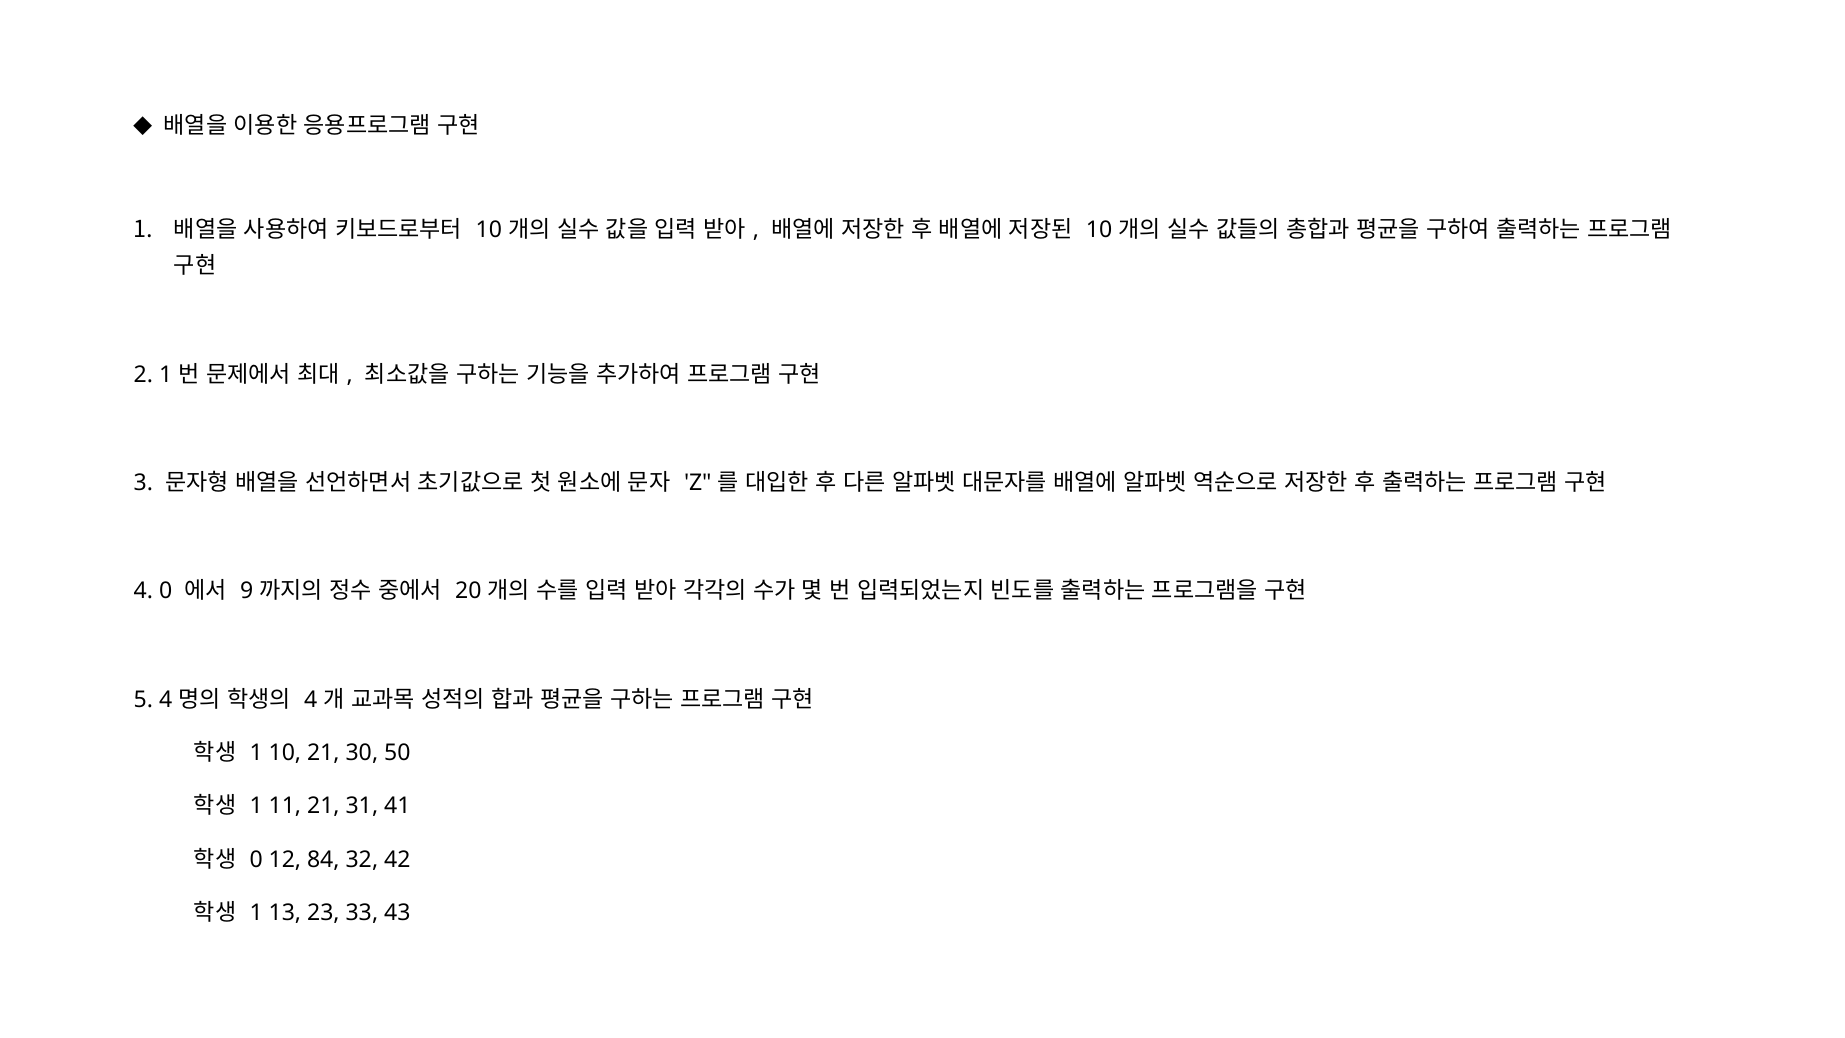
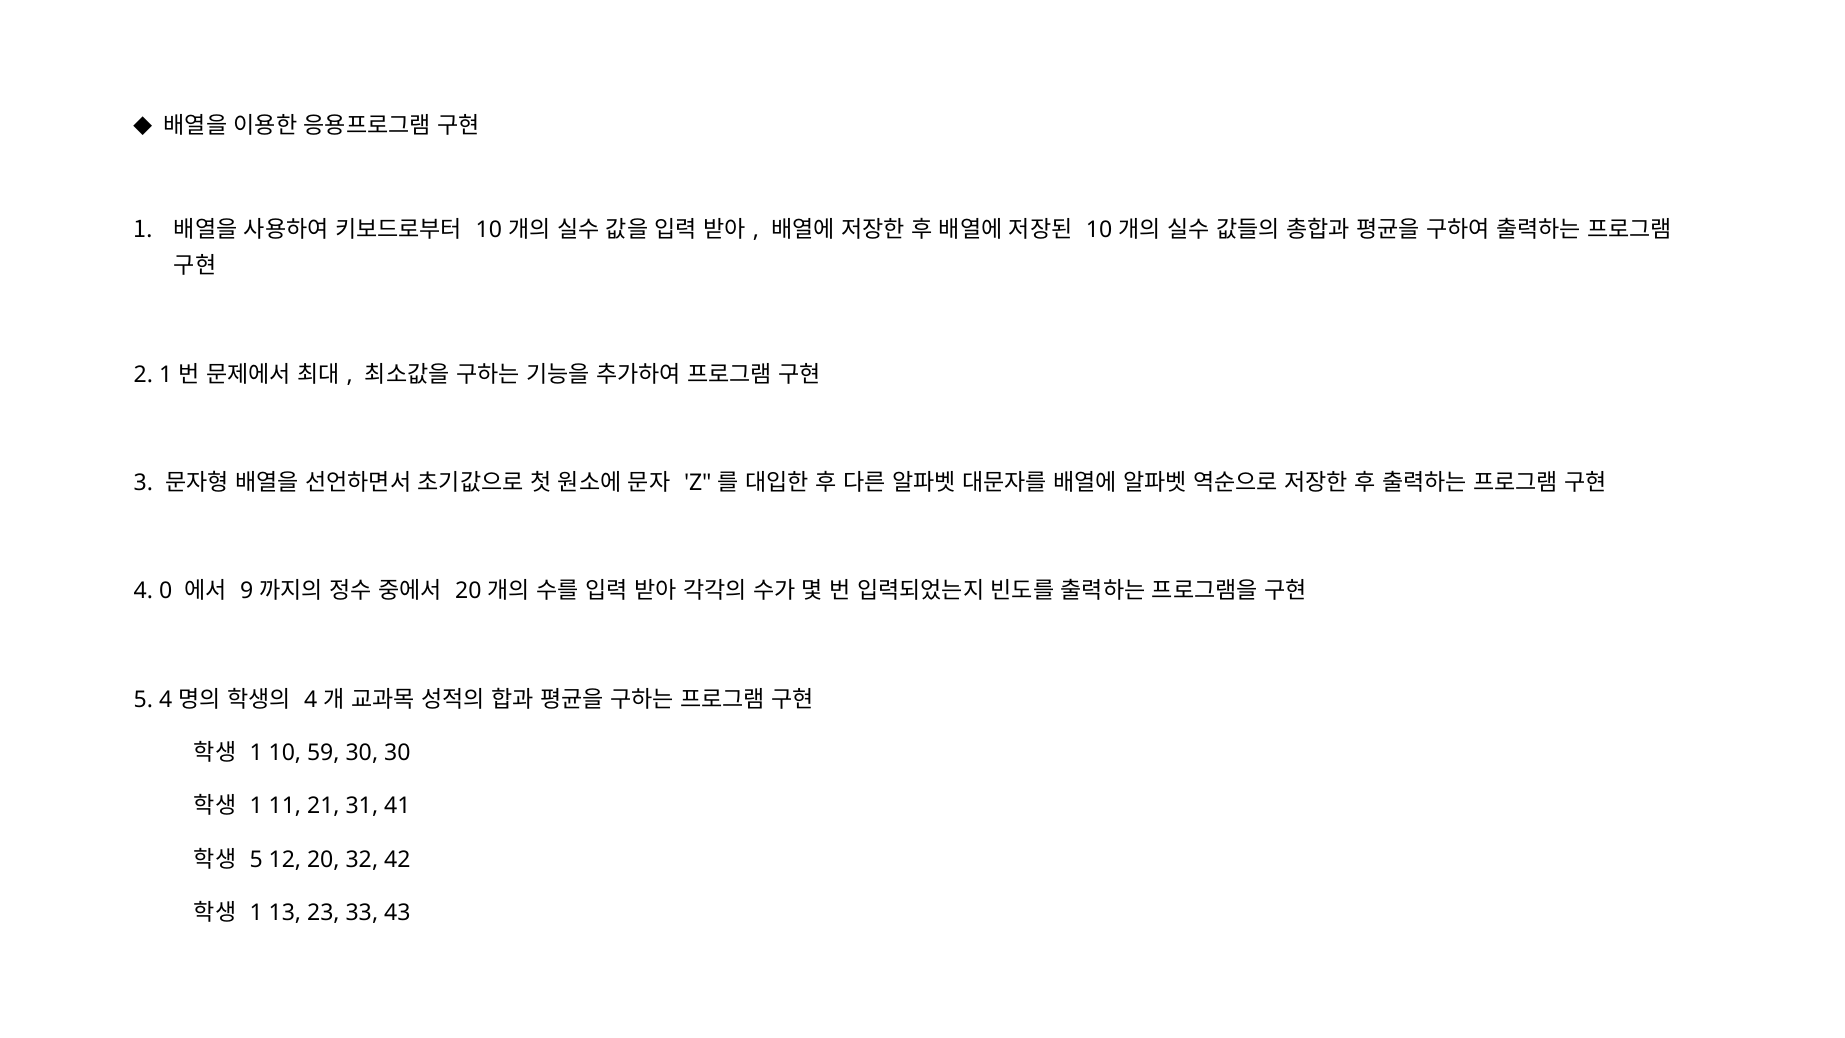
10 21: 21 -> 59 (323, 753)
30 50: 50 -> 30 (397, 753)
0: 0 -> 5 (256, 860)
12 84: 84 -> 20 (323, 860)
